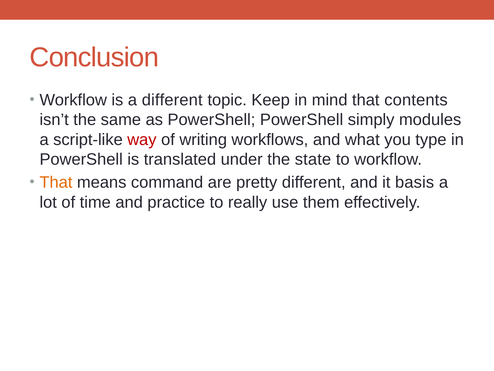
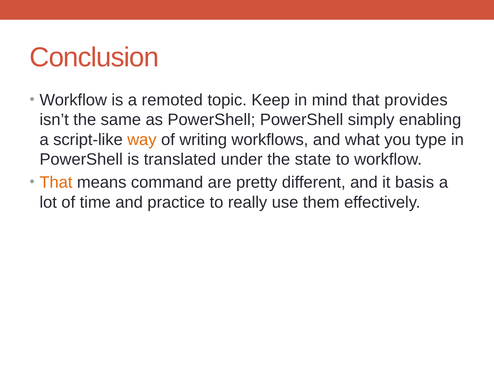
a different: different -> remoted (172, 100)
contents: contents -> provides (416, 100)
modules: modules -> enabling (430, 120)
way colour: red -> orange (142, 139)
